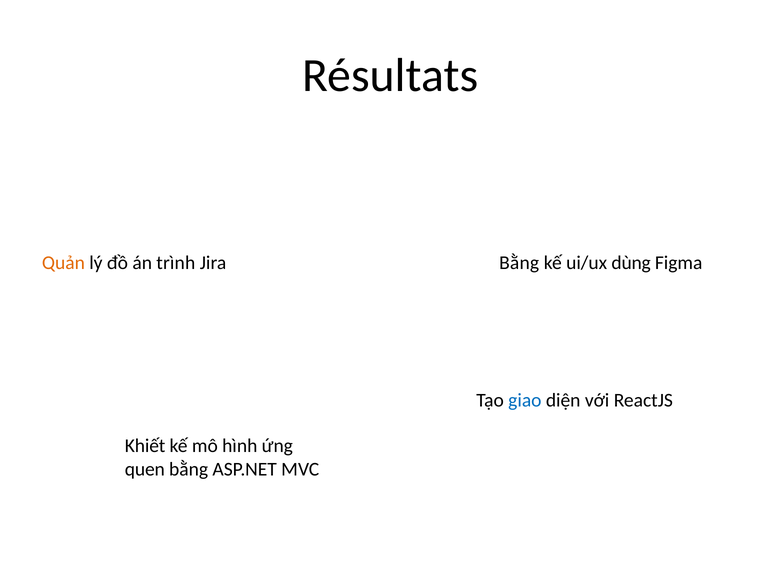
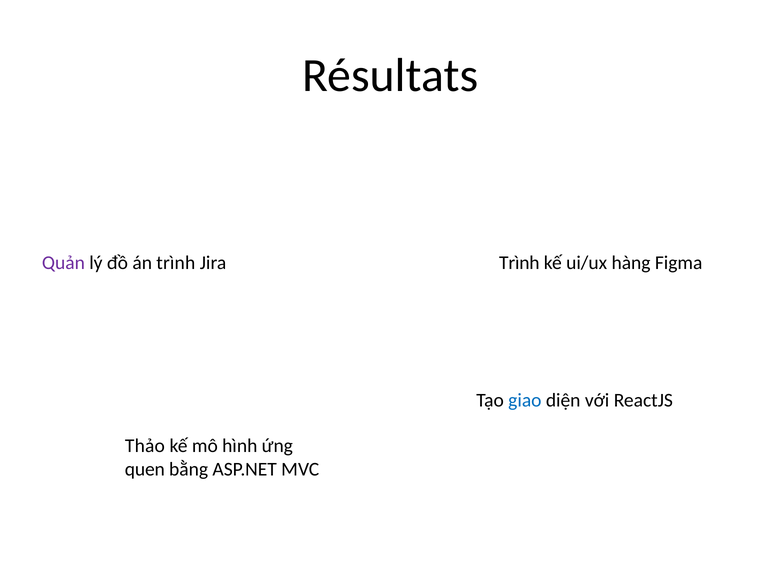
Quản colour: orange -> purple (63, 263)
Bằng: Bằng -> Trình (519, 263)
dùng: dùng -> hàng (631, 263)
Khiết: Khiết -> Thảo (145, 446)
